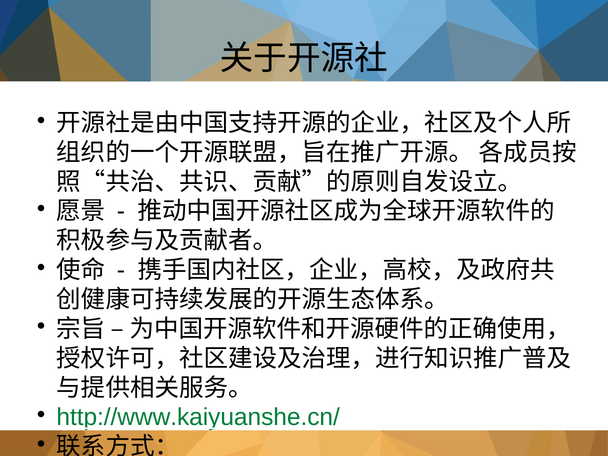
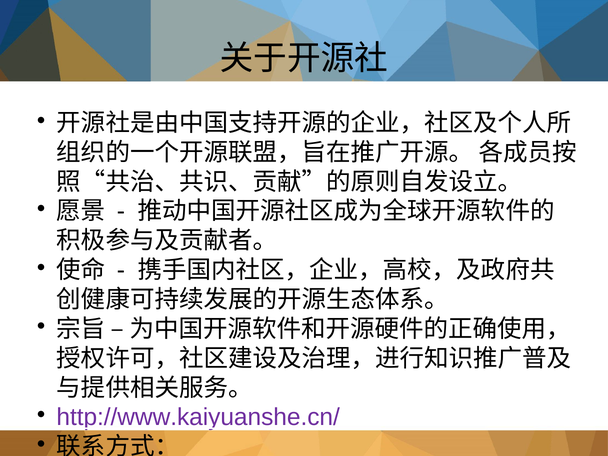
http://www.kaiyuanshe.cn/ colour: green -> purple (198, 417)
